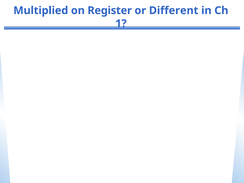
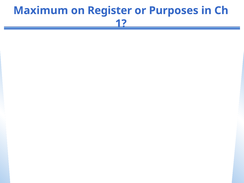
Multiplied: Multiplied -> Maximum (41, 11)
Different: Different -> Purposes (174, 11)
